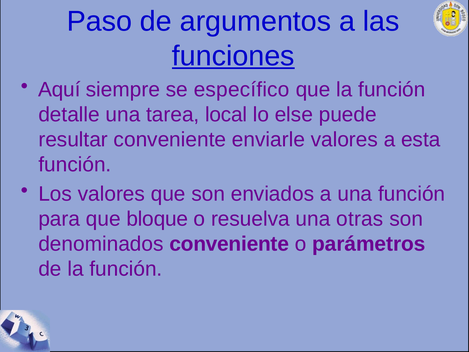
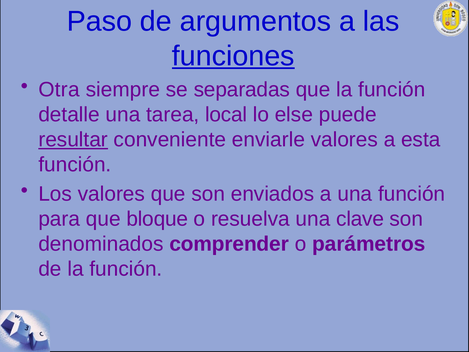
Aquí: Aquí -> Otra (59, 90)
específico: específico -> separadas (242, 90)
resultar underline: none -> present (73, 140)
otras: otras -> clave (360, 219)
denominados conveniente: conveniente -> comprender (229, 244)
